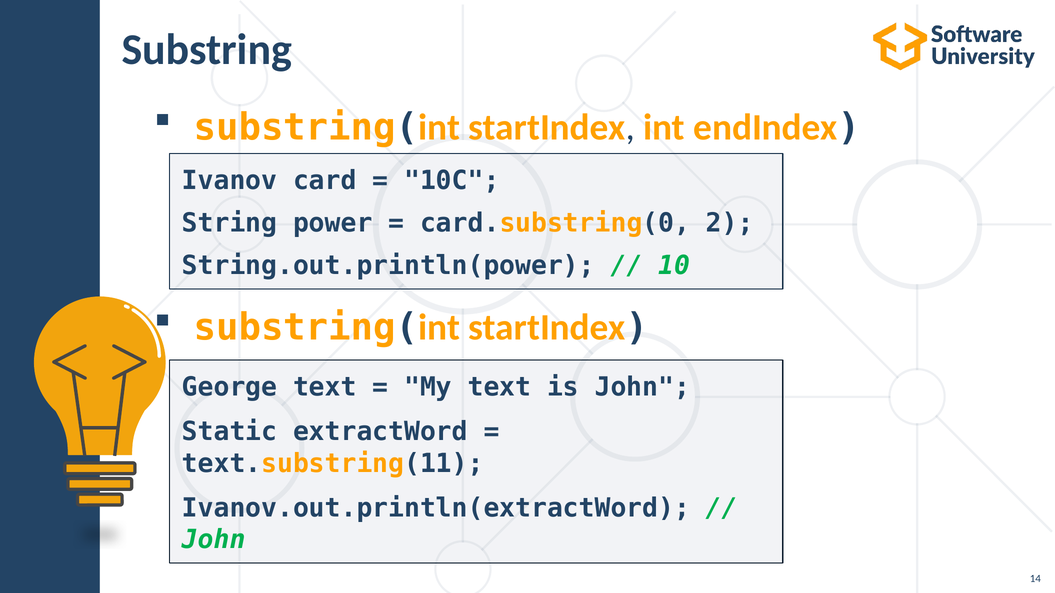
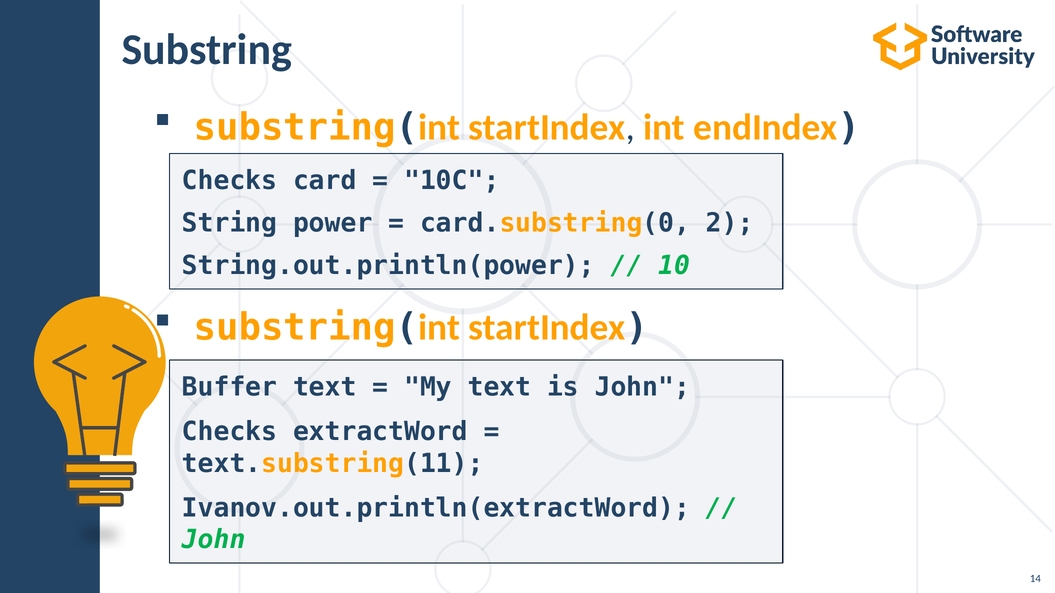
Ivanov: Ivanov -> Checks (230, 181)
George: George -> Buffer (230, 387)
Static: Static -> Checks (230, 432)
